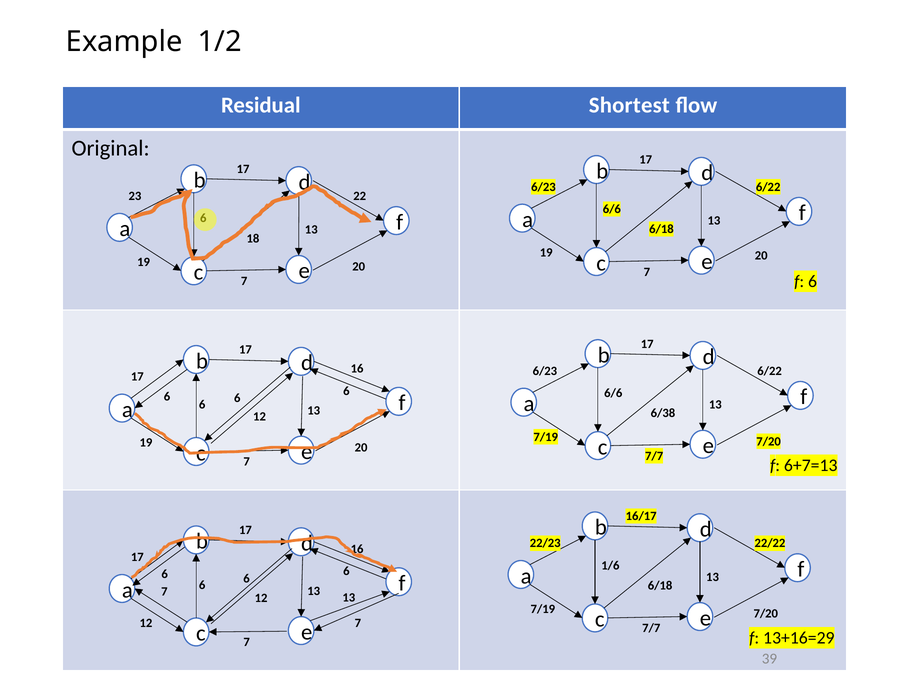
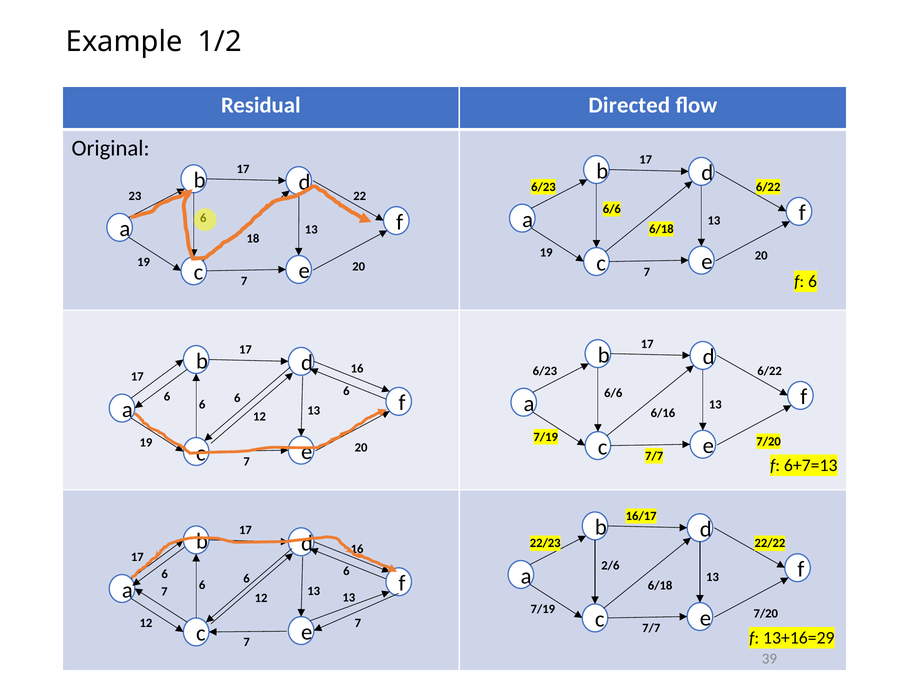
Shortest: Shortest -> Directed (629, 105)
6/38: 6/38 -> 6/16 (663, 414)
1/6: 1/6 -> 2/6 (610, 566)
